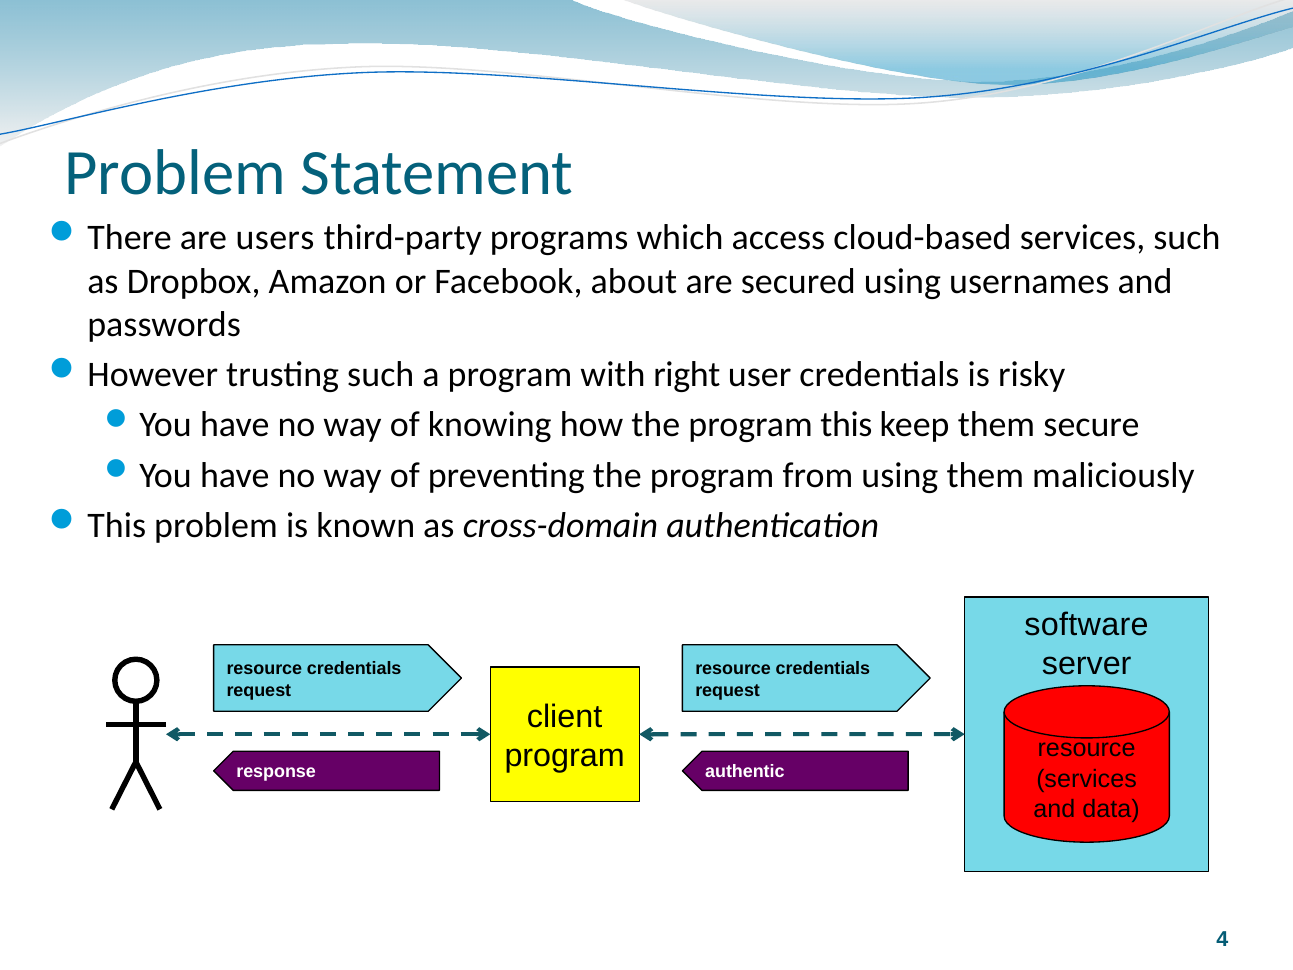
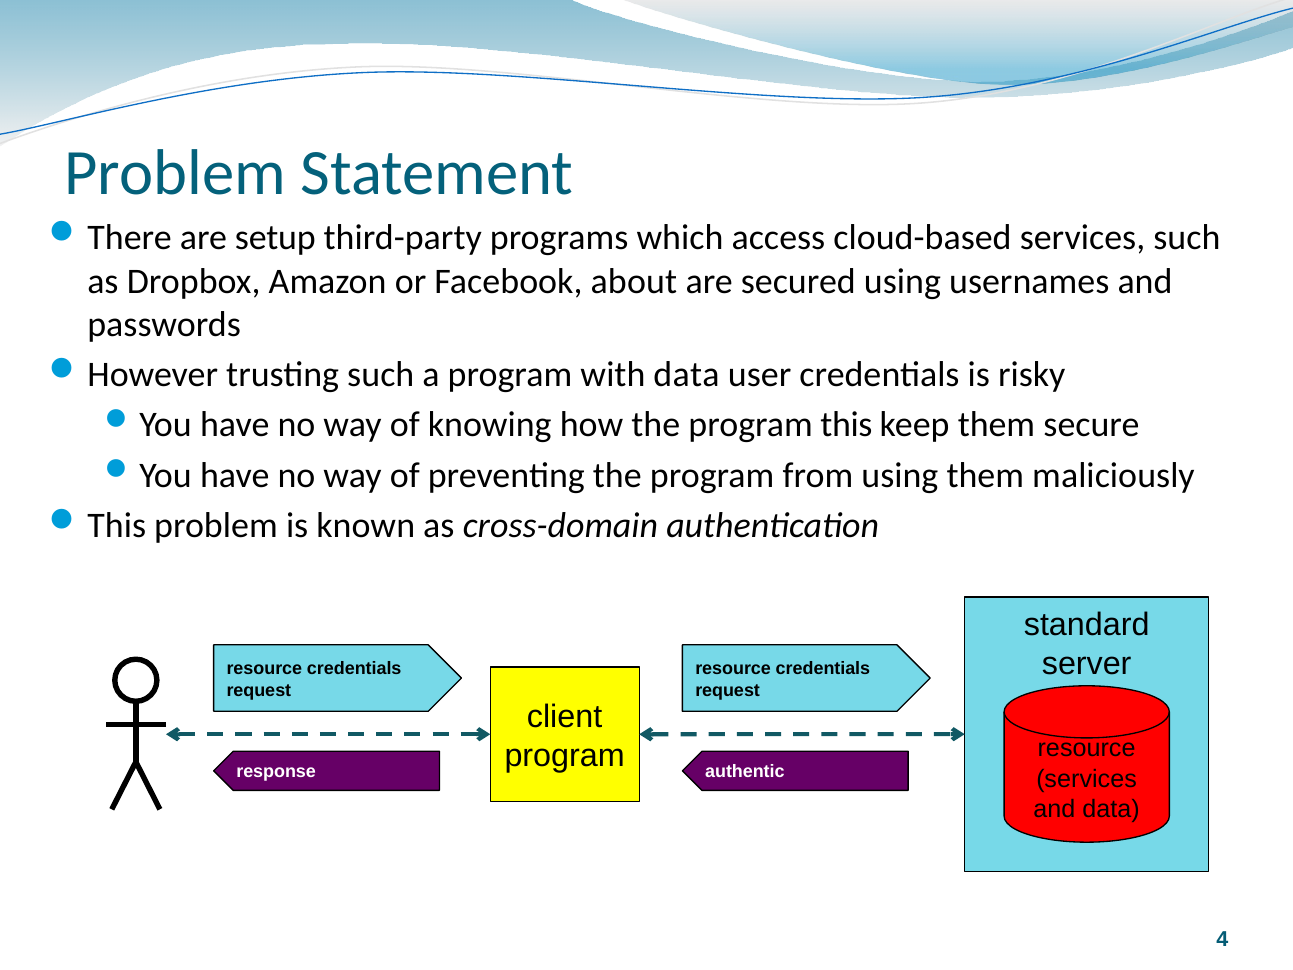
users: users -> setup (275, 238)
with right: right -> data (687, 375)
software: software -> standard (1087, 625)
